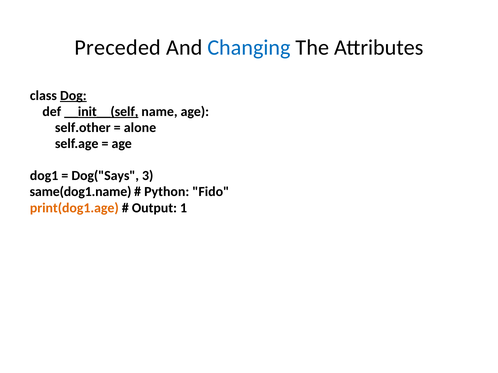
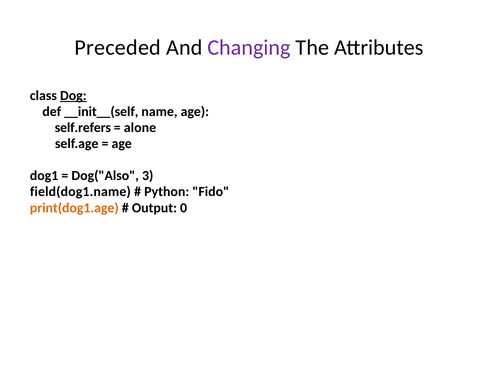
Changing colour: blue -> purple (249, 48)
__init__(self underline: present -> none (101, 112)
self.other: self.other -> self.refers (83, 128)
Dog("Says: Dog("Says -> Dog("Also (105, 176)
same(dog1.name: same(dog1.name -> field(dog1.name (80, 192)
1: 1 -> 0 (184, 208)
